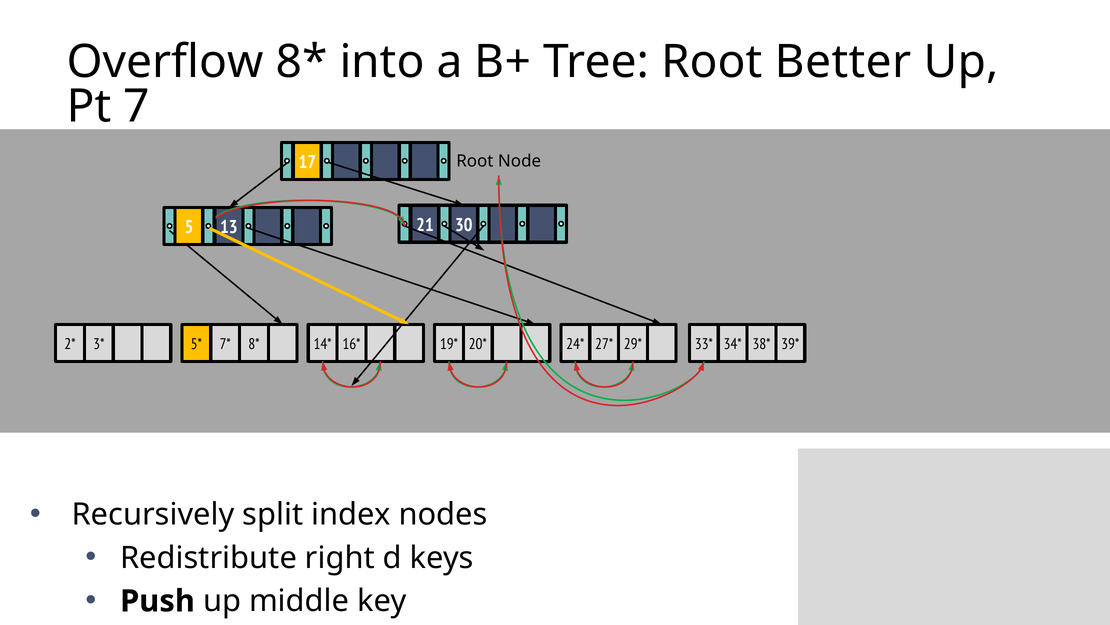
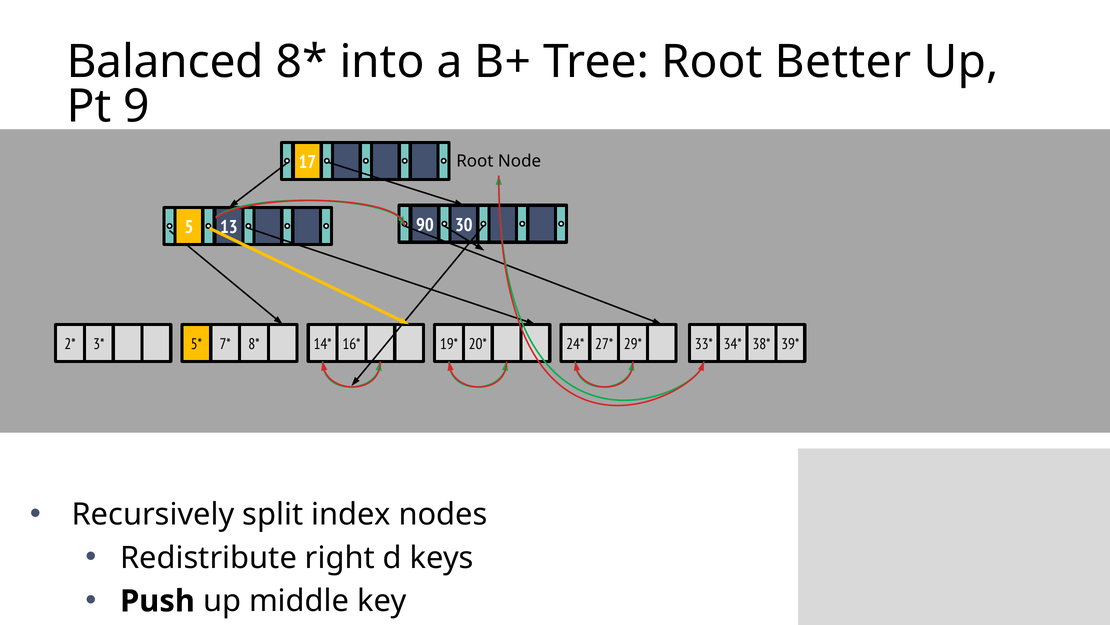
Overflow: Overflow -> Balanced (165, 62)
7: 7 -> 9 (136, 106)
21: 21 -> 90 (425, 225)
